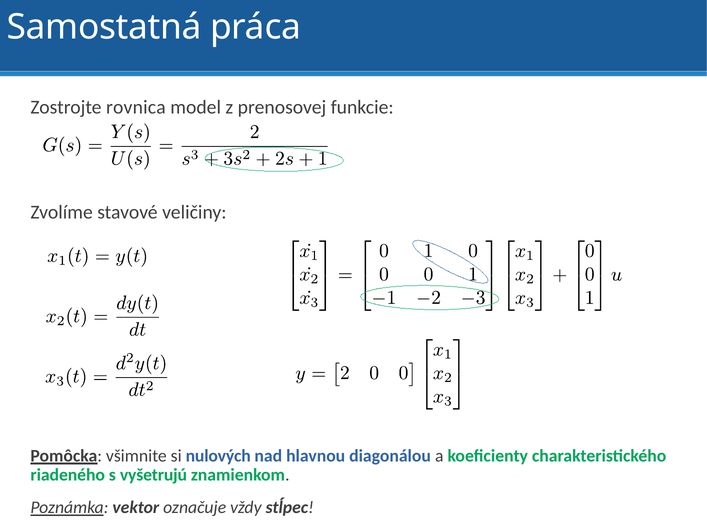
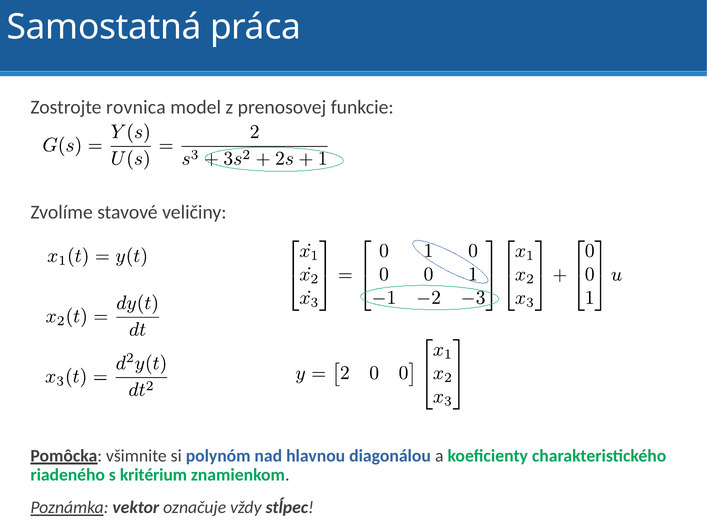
nulových: nulových -> polynóm (218, 456)
vyšetrujú: vyšetrujú -> kritérium (153, 475)
